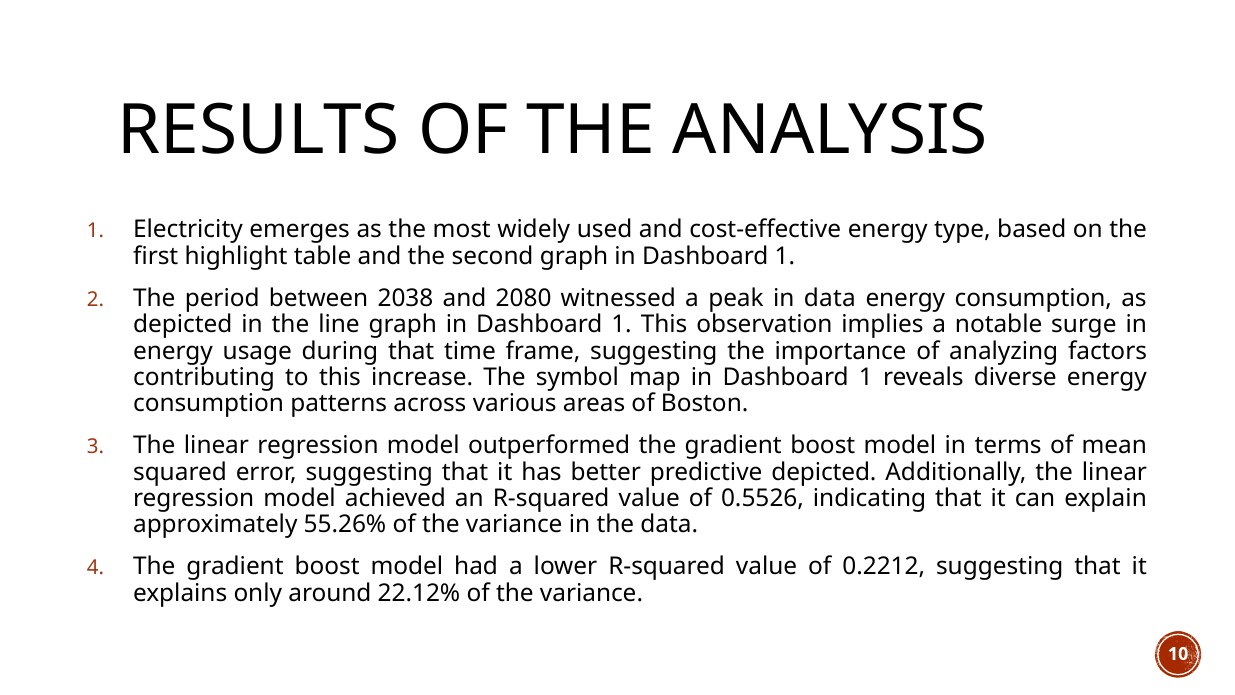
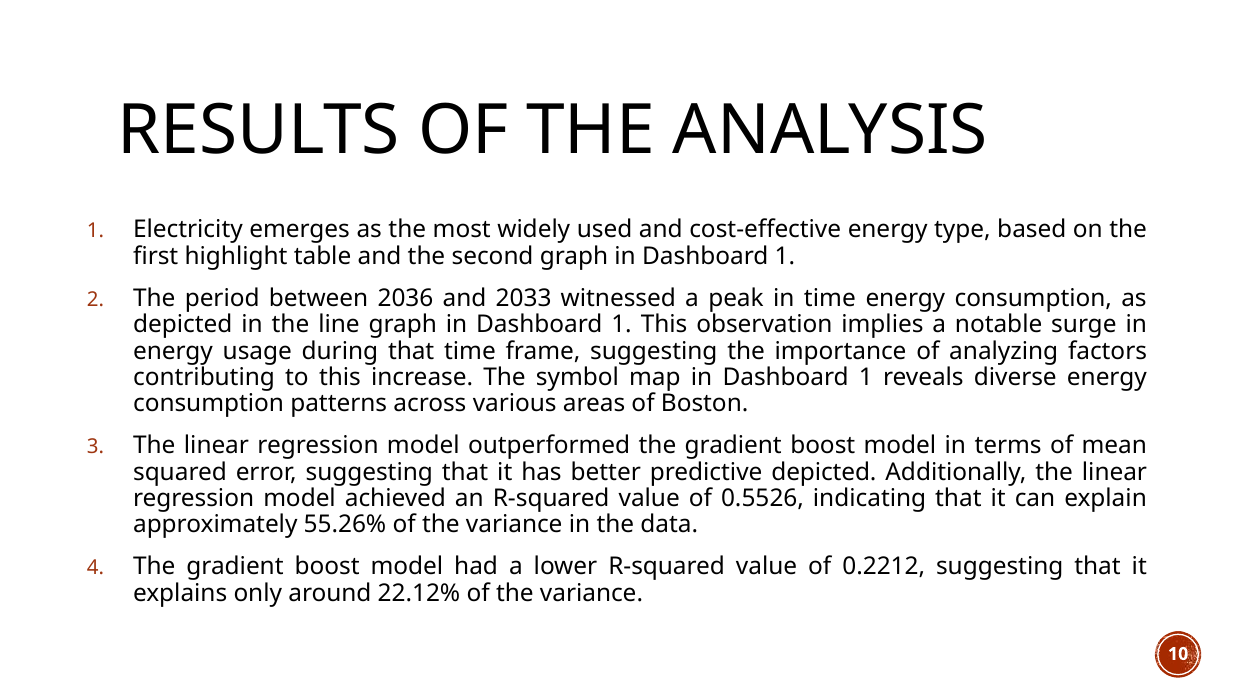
2038: 2038 -> 2036 (405, 298)
2080: 2080 -> 2033 (524, 298)
in data: data -> time (830, 298)
